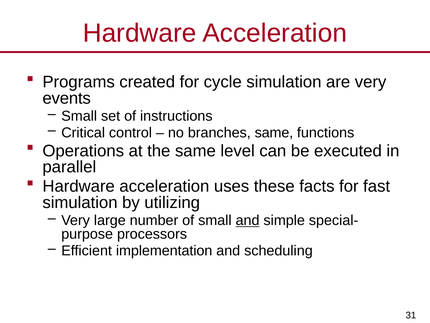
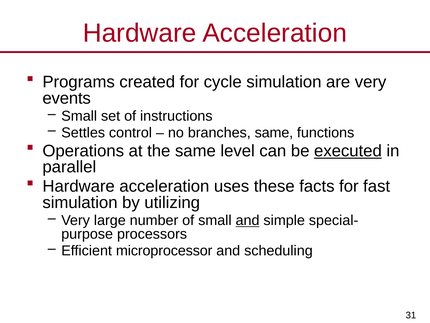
Critical: Critical -> Settles (83, 132)
executed underline: none -> present (348, 151)
implementation: implementation -> microprocessor (164, 250)
